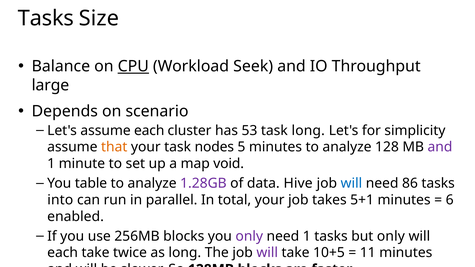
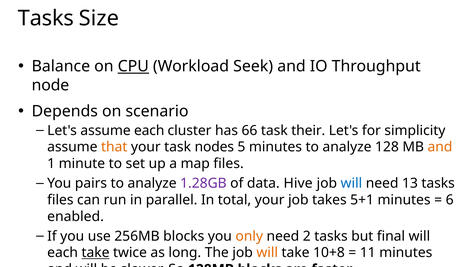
large: large -> node (50, 85)
53: 53 -> 66 (250, 131)
task long: long -> their (308, 131)
and colour: purple -> orange (440, 147)
map void: void -> files (229, 164)
table: table -> pairs (91, 183)
86: 86 -> 13 (410, 183)
into: into -> files (60, 200)
only colour: purple -> orange (249, 236)
need 1: 1 -> 2 (307, 236)
but only: only -> final (391, 236)
take underline: none -> present (96, 253)
will colour: purple -> orange (267, 253)
10+5: 10+5 -> 10+8 (329, 253)
